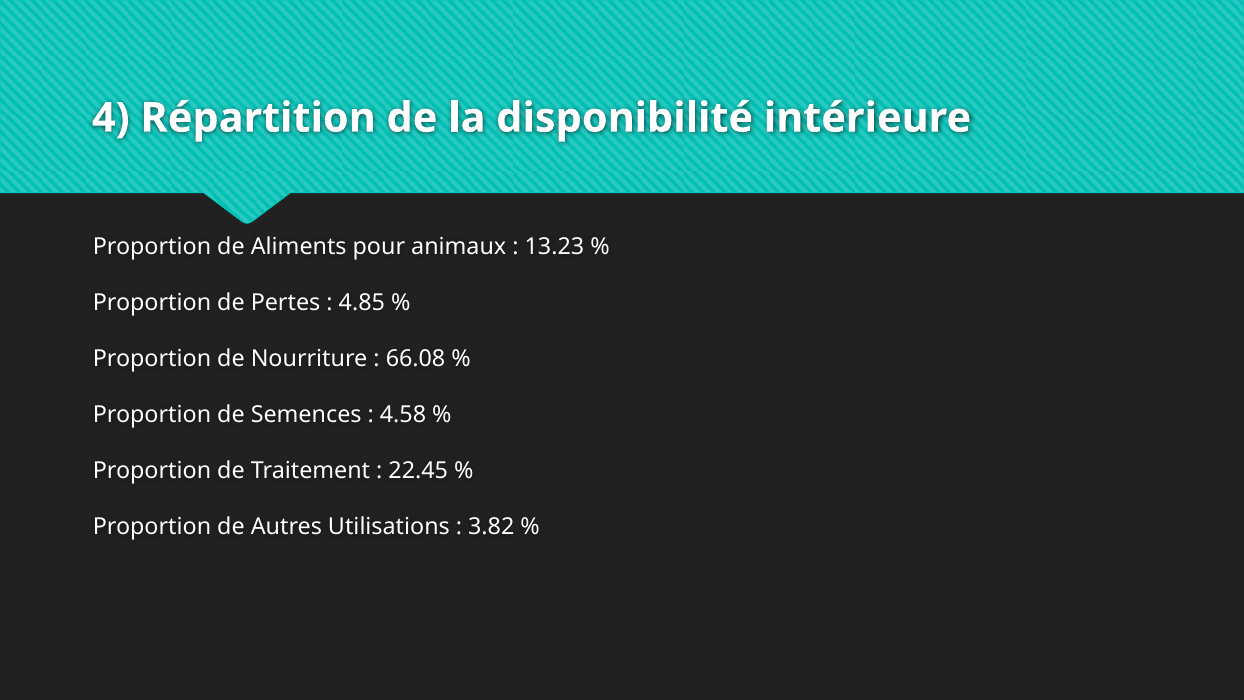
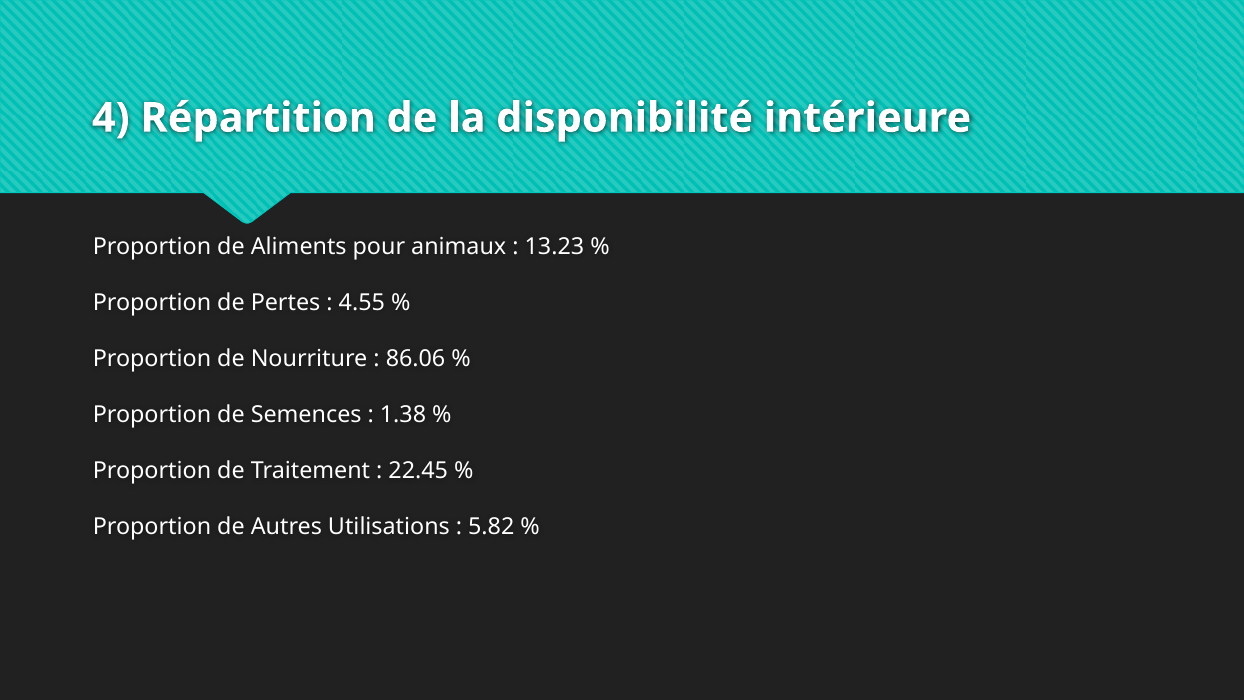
4.85: 4.85 -> 4.55 (362, 303)
66.08: 66.08 -> 86.06 (416, 359)
4.58: 4.58 -> 1.38 (403, 415)
3.82: 3.82 -> 5.82 (491, 527)
